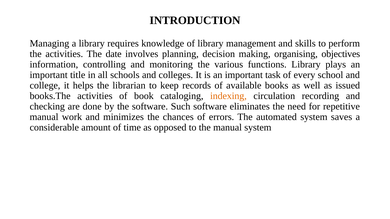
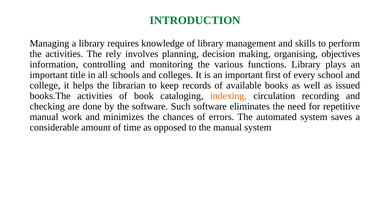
INTRODUCTION colour: black -> green (195, 20)
date: date -> rely (114, 54)
task: task -> first (273, 75)
